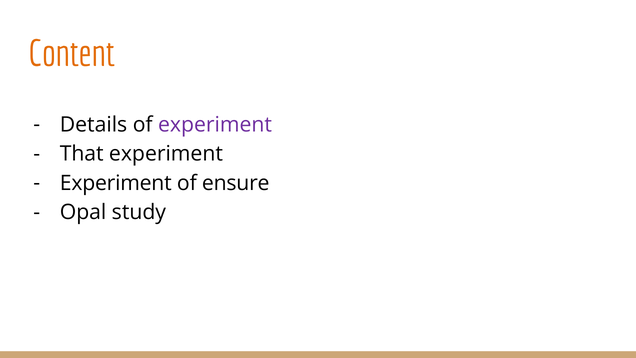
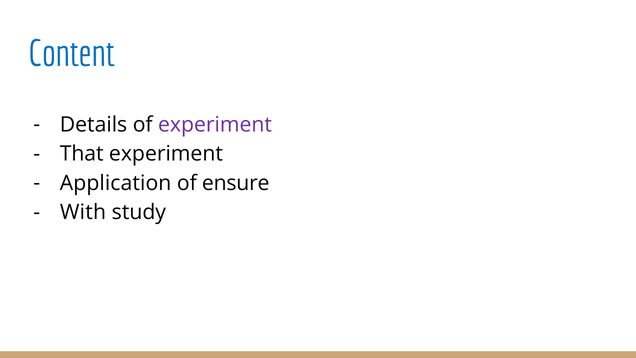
Content colour: orange -> blue (71, 54)
Experiment: Experiment -> Application (116, 183)
Opal: Opal -> With (83, 212)
